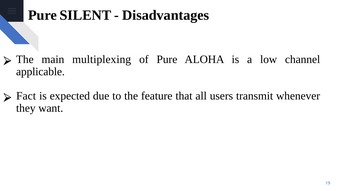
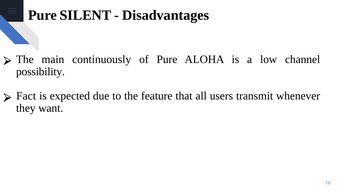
multiplexing: multiplexing -> continuously (102, 59)
applicable: applicable -> possibility (40, 71)
